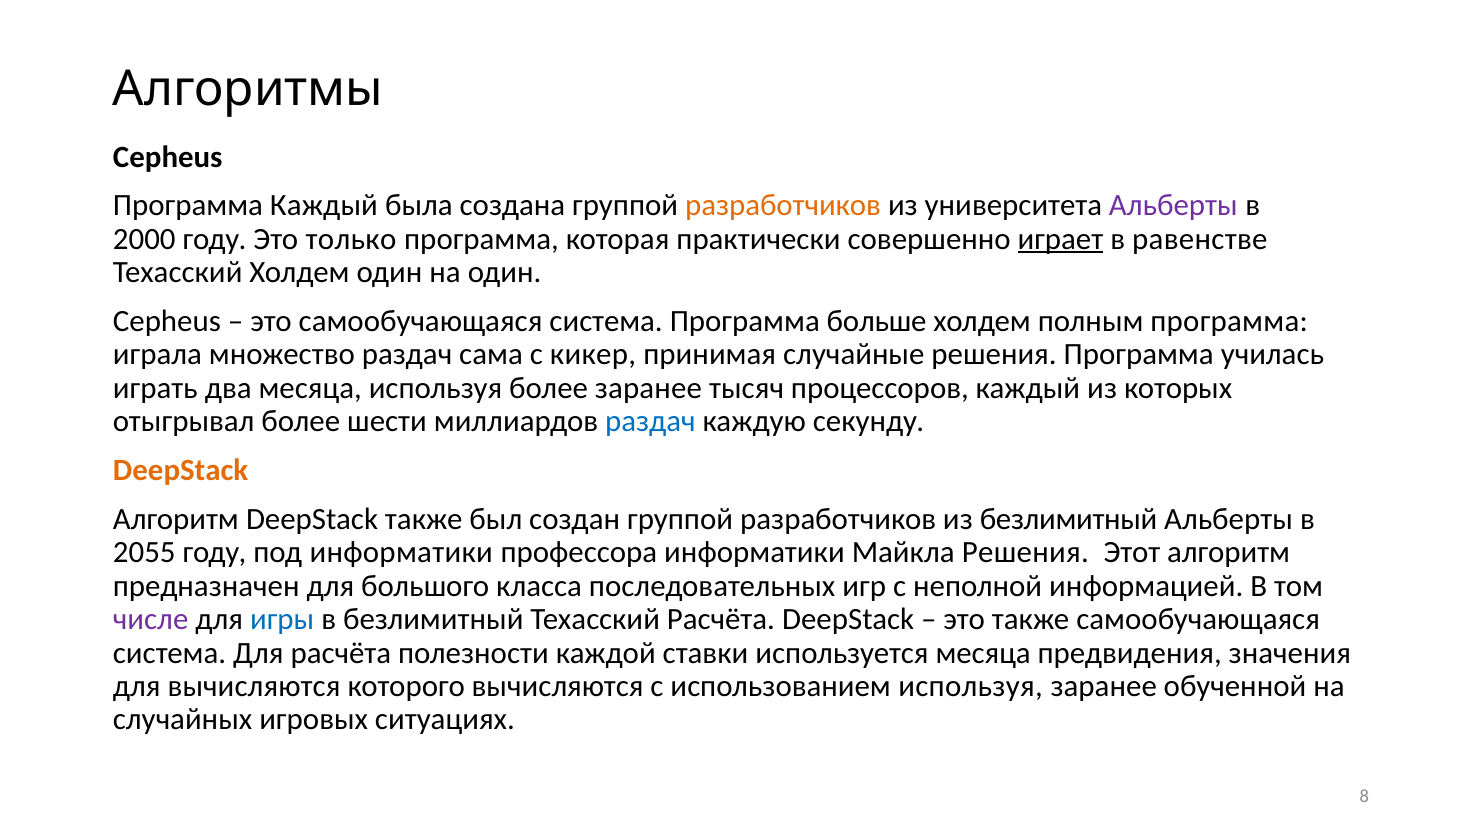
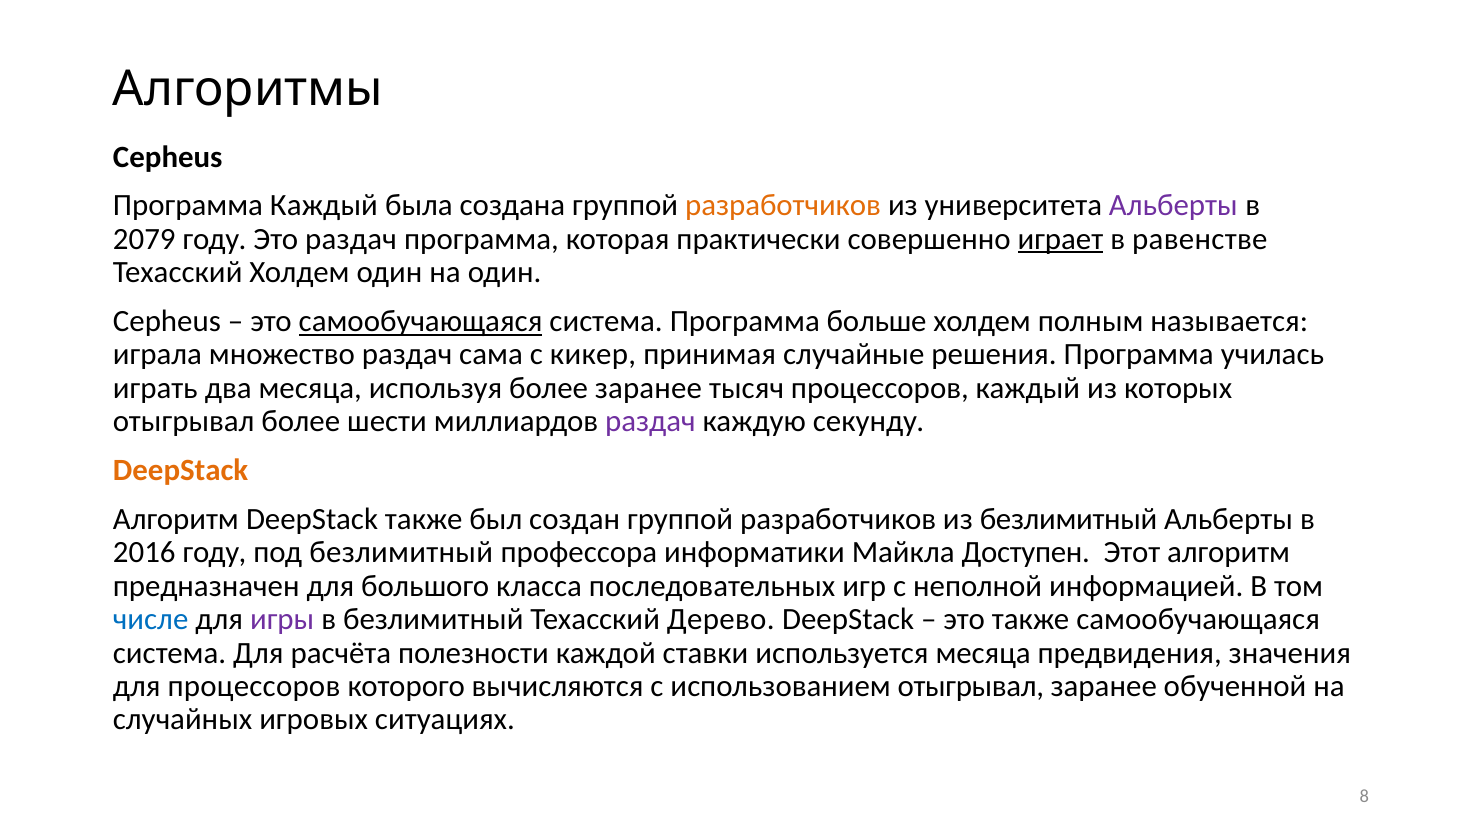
2000: 2000 -> 2079 (144, 239)
Это только: только -> раздач (351, 239)
самообучающаяся underline: none -> present (421, 321)
полным программа: программа -> называется (1229, 321)
раздач colour: blue -> purple (650, 421)
2055: 2055 -> 2016 (144, 552)
под информатики: информатики -> безлимитный (401, 552)
Майкла Решения: Решения -> Доступен (1026, 552)
числе colour: purple -> blue (151, 619)
игры colour: blue -> purple (282, 619)
Техасский Расчёта: Расчёта -> Дерево (721, 619)
для вычисляются: вычисляются -> процессоров (254, 686)
использованием используя: используя -> отыгрывал (971, 686)
